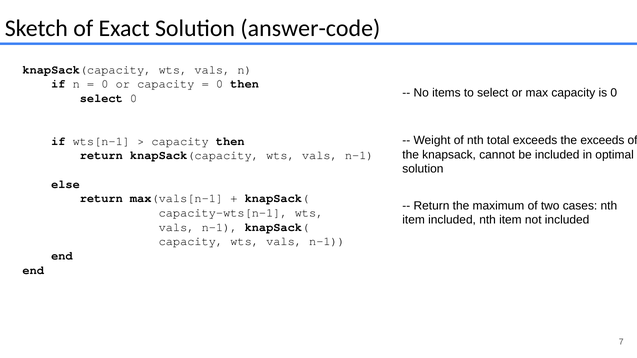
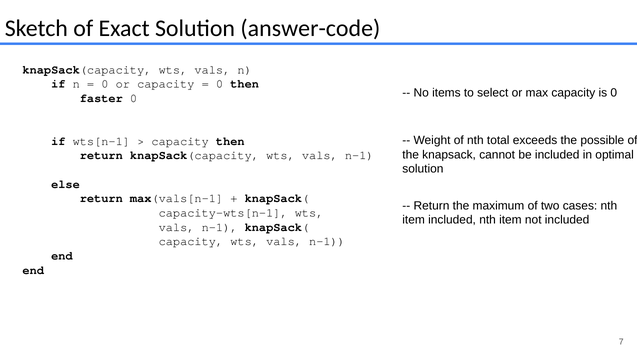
select: select -> faster (101, 98)
the exceeds: exceeds -> possible (602, 140)
